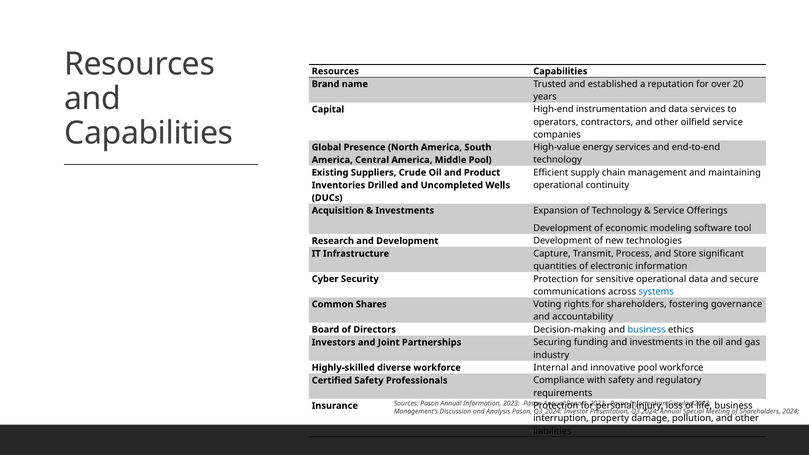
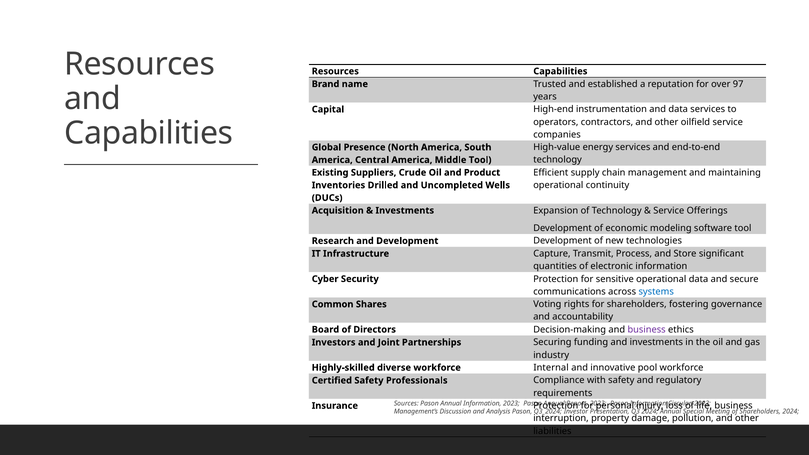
20: 20 -> 97 (738, 84)
Middle Pool: Pool -> Tool (480, 160)
business colour: blue -> purple (647, 330)
